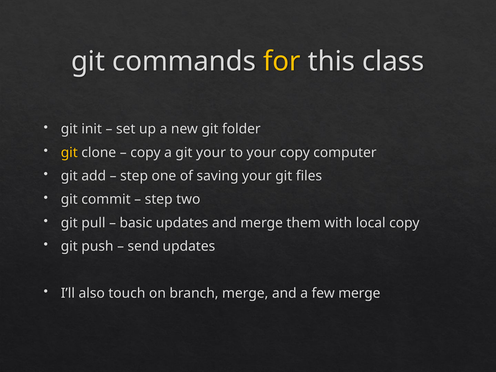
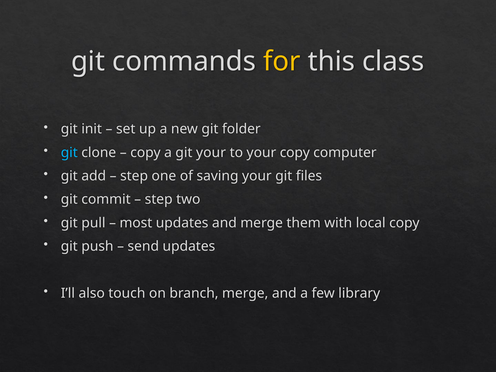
git colour: yellow -> light blue (69, 153)
basic: basic -> most (136, 223)
few merge: merge -> library (359, 293)
